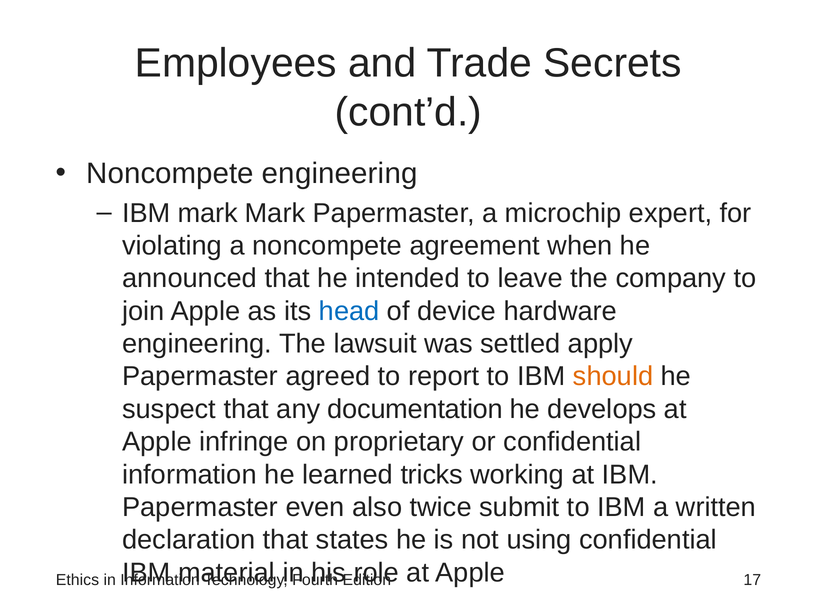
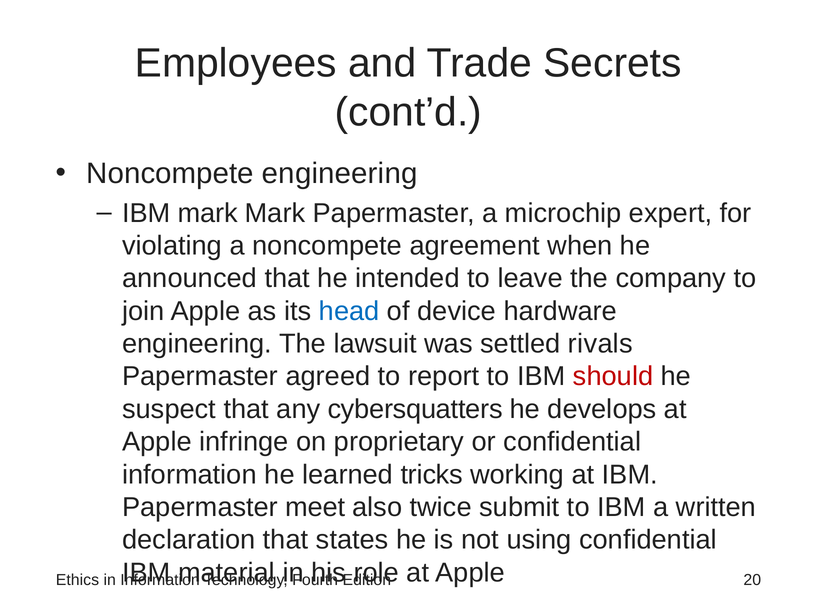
apply: apply -> rivals (600, 344)
should colour: orange -> red (613, 376)
documentation: documentation -> cybersquatters (415, 409)
even: even -> meet (315, 507)
17: 17 -> 20 (752, 580)
